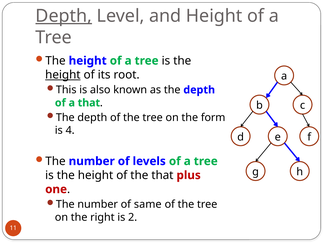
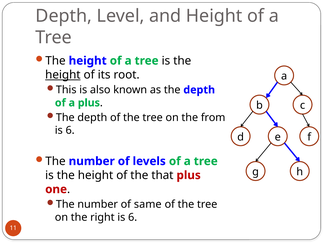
Depth underline: present -> none (64, 16)
a that: that -> plus (89, 103)
form: form -> from (213, 117)
4: 4 -> 6 (70, 130)
right is 2: 2 -> 6 (133, 217)
